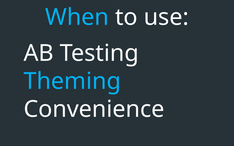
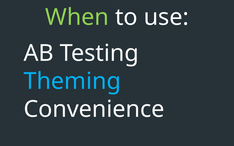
When colour: light blue -> light green (77, 17)
